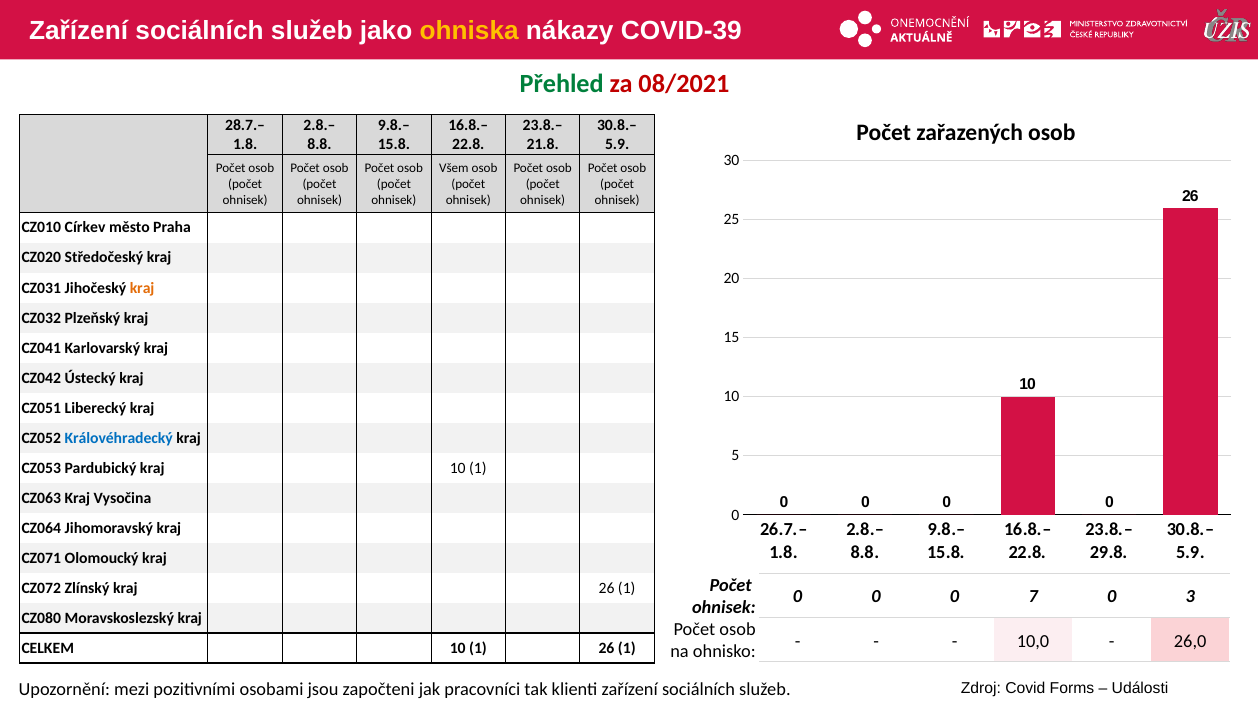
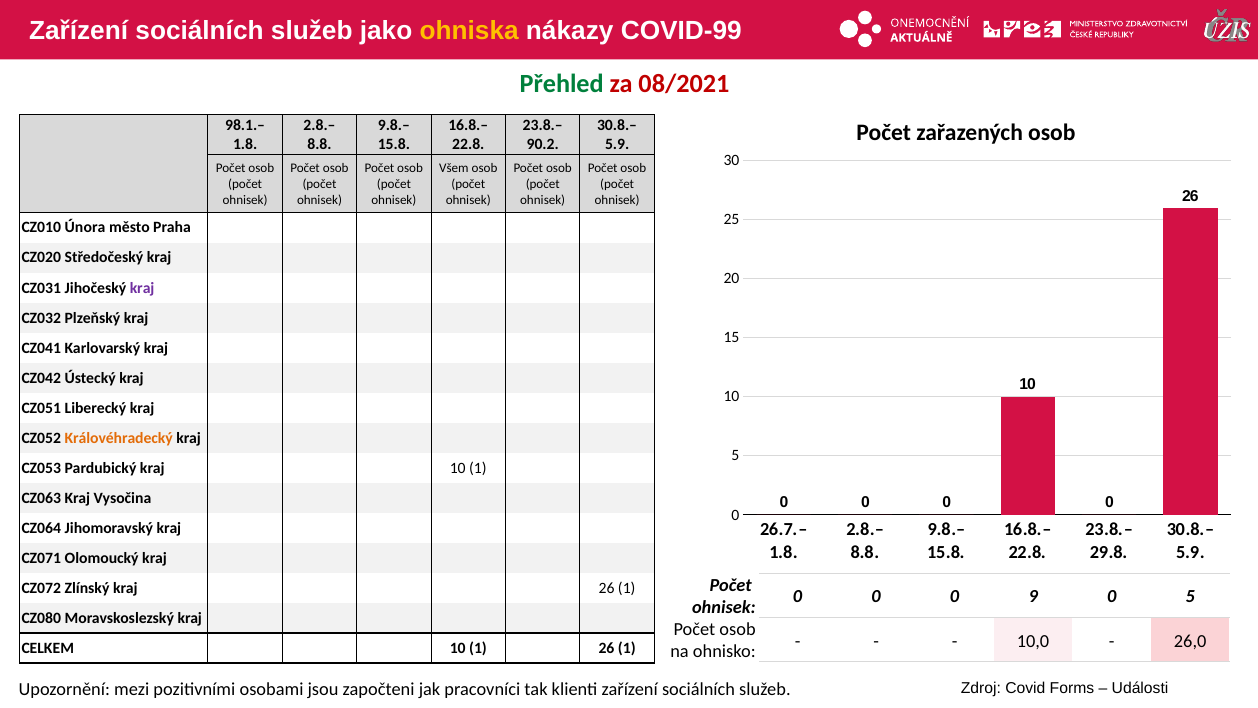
COVID-39: COVID-39 -> COVID-99 (681, 31)
28.7.–: 28.7.– -> 98.1.– (245, 125)
21.8: 21.8 -> 90.2 (543, 145)
Církev: Církev -> Února (85, 228)
kraj colour: orange -> purple (142, 288)
Královéhradecký colour: blue -> orange (119, 438)
7: 7 -> 9 (1033, 596)
3: 3 -> 5 (1190, 596)
